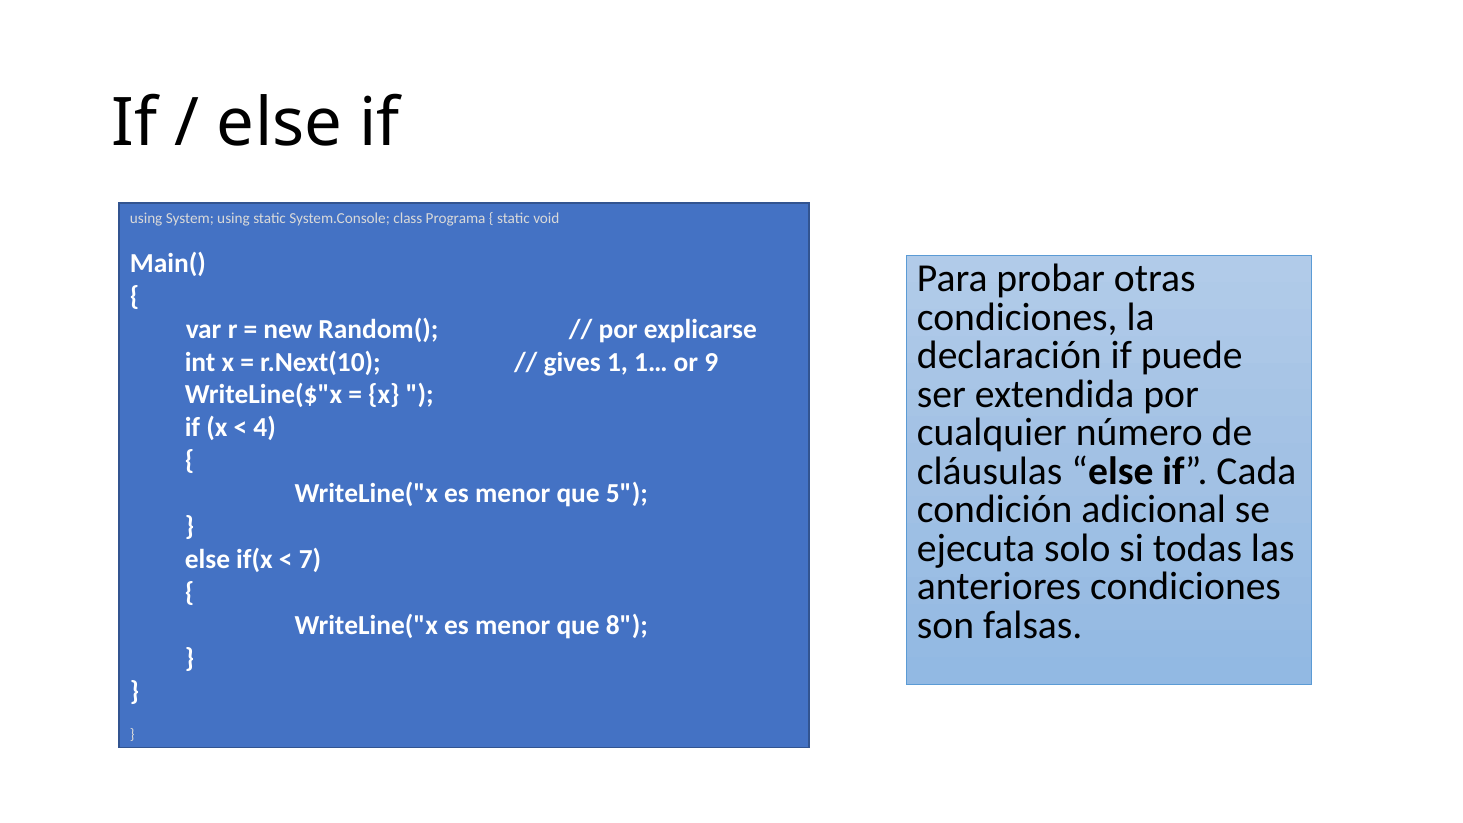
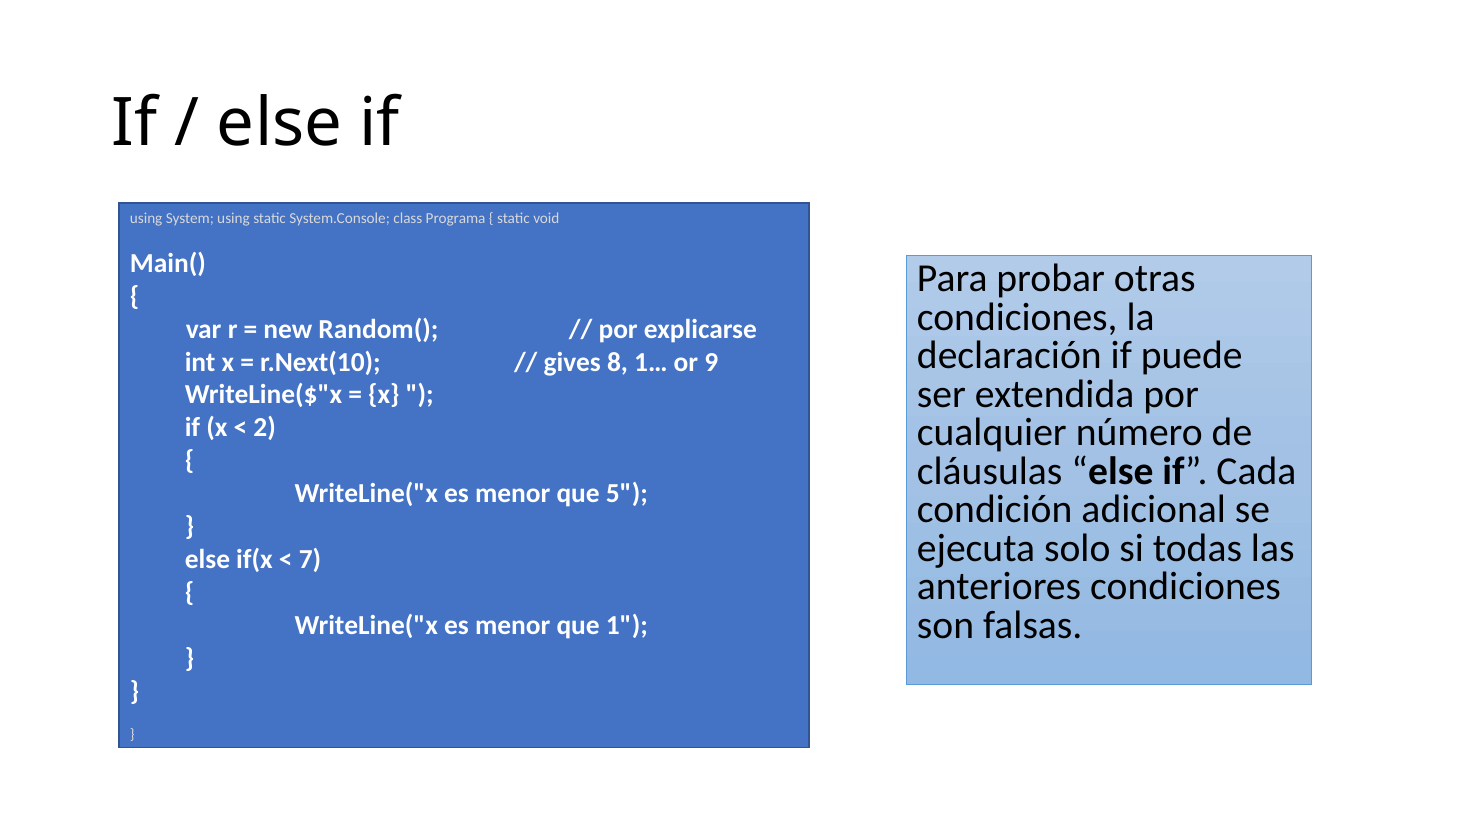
1: 1 -> 8 (617, 362)
4: 4 -> 2 (265, 428)
8: 8 -> 1 (627, 625)
